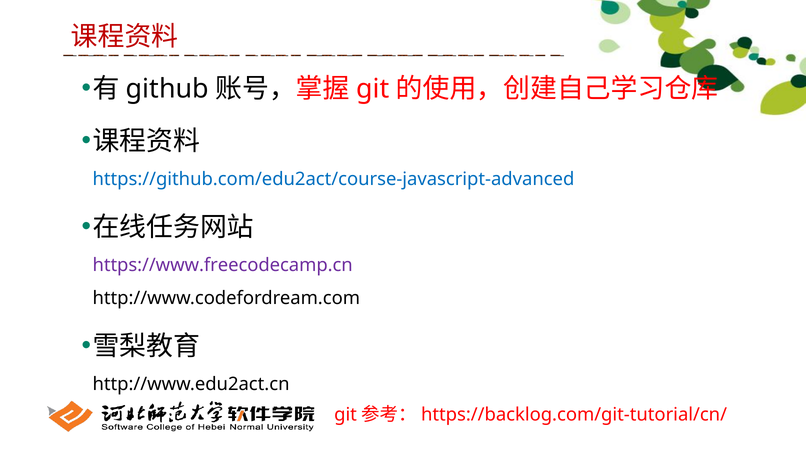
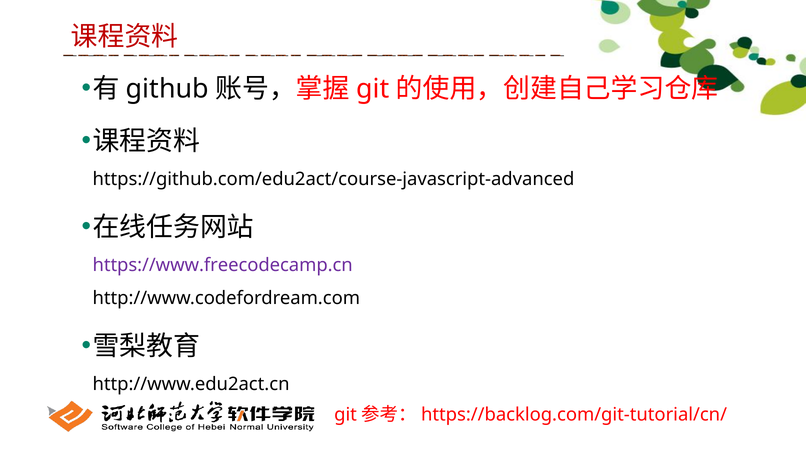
https://github.com/edu2act/course-javascript-advanced colour: blue -> black (333, 179)
